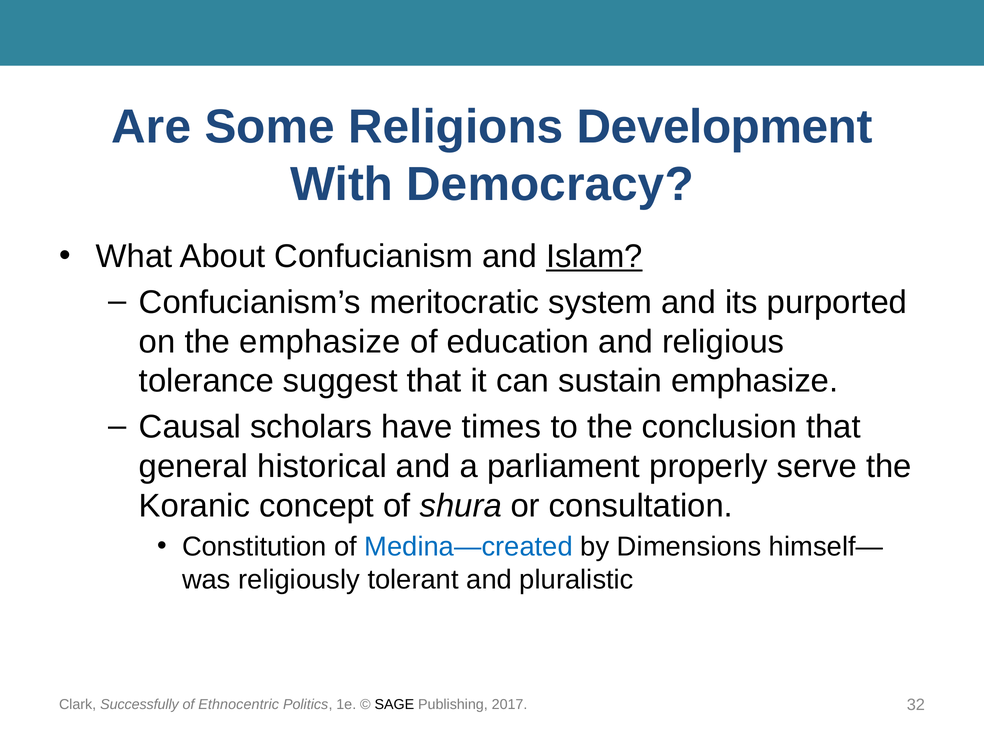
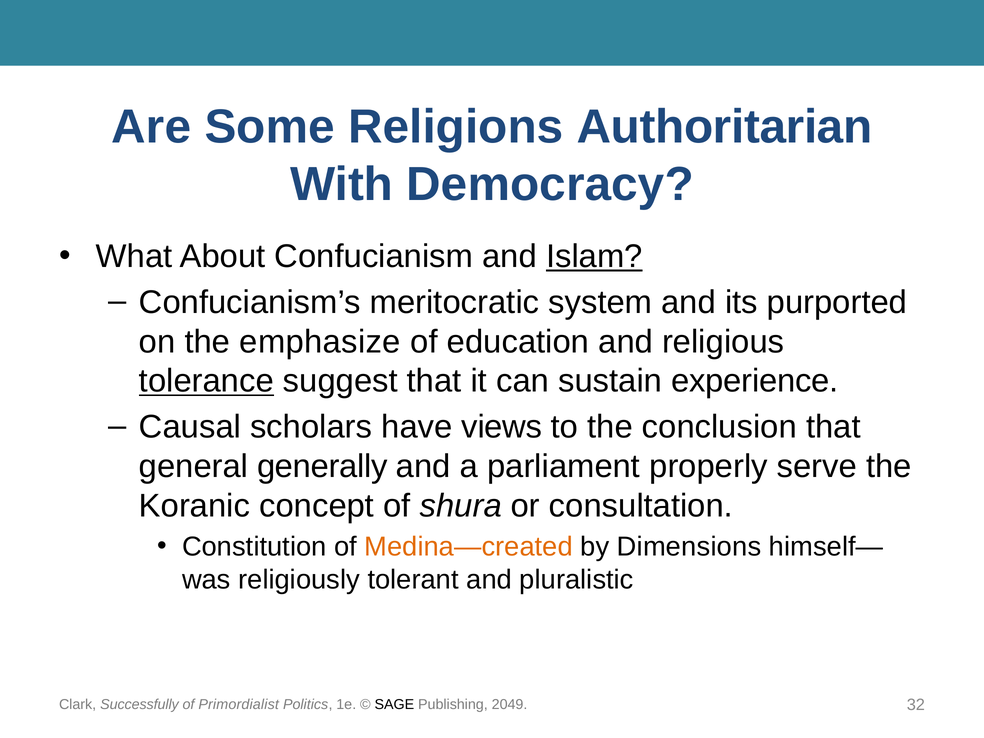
Development: Development -> Authoritarian (725, 127)
tolerance underline: none -> present (206, 381)
sustain emphasize: emphasize -> experience (755, 381)
times: times -> views (502, 427)
historical: historical -> generally (322, 466)
Medina—created colour: blue -> orange (469, 547)
Ethnocentric: Ethnocentric -> Primordialist (239, 705)
2017: 2017 -> 2049 (510, 705)
